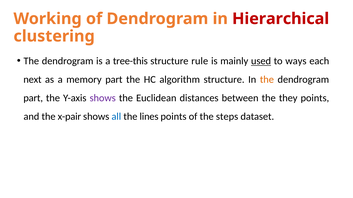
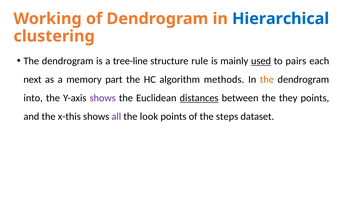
Hierarchical colour: red -> blue (281, 19)
tree-this: tree-this -> tree-line (130, 61)
ways: ways -> pairs (296, 61)
algorithm structure: structure -> methods (224, 80)
part: part -> into (33, 98)
distances underline: none -> present (199, 98)
x-pair: x-pair -> x-this (69, 117)
all colour: blue -> purple (116, 117)
lines: lines -> look (149, 117)
